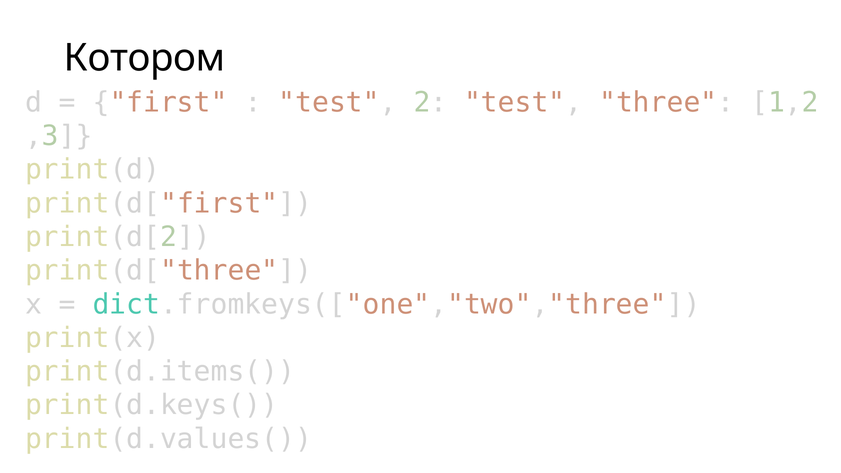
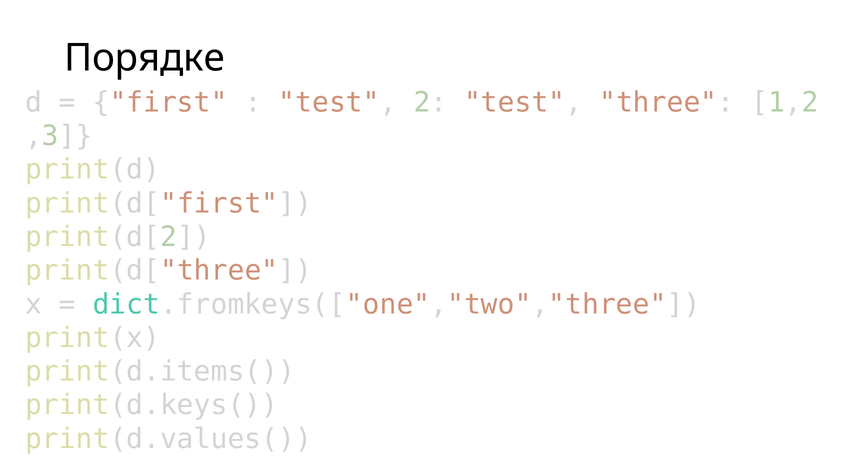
Котором: Котором -> Порядке (145, 58)
